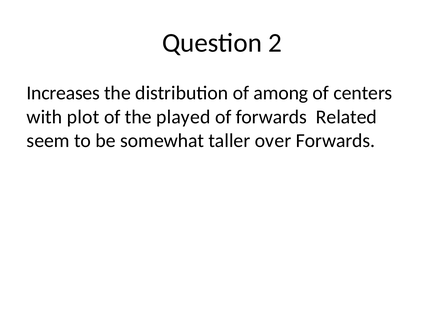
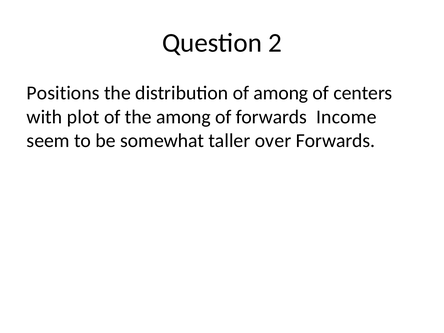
Increases: Increases -> Positions (63, 93)
the played: played -> among (183, 117)
Related: Related -> Income (346, 117)
